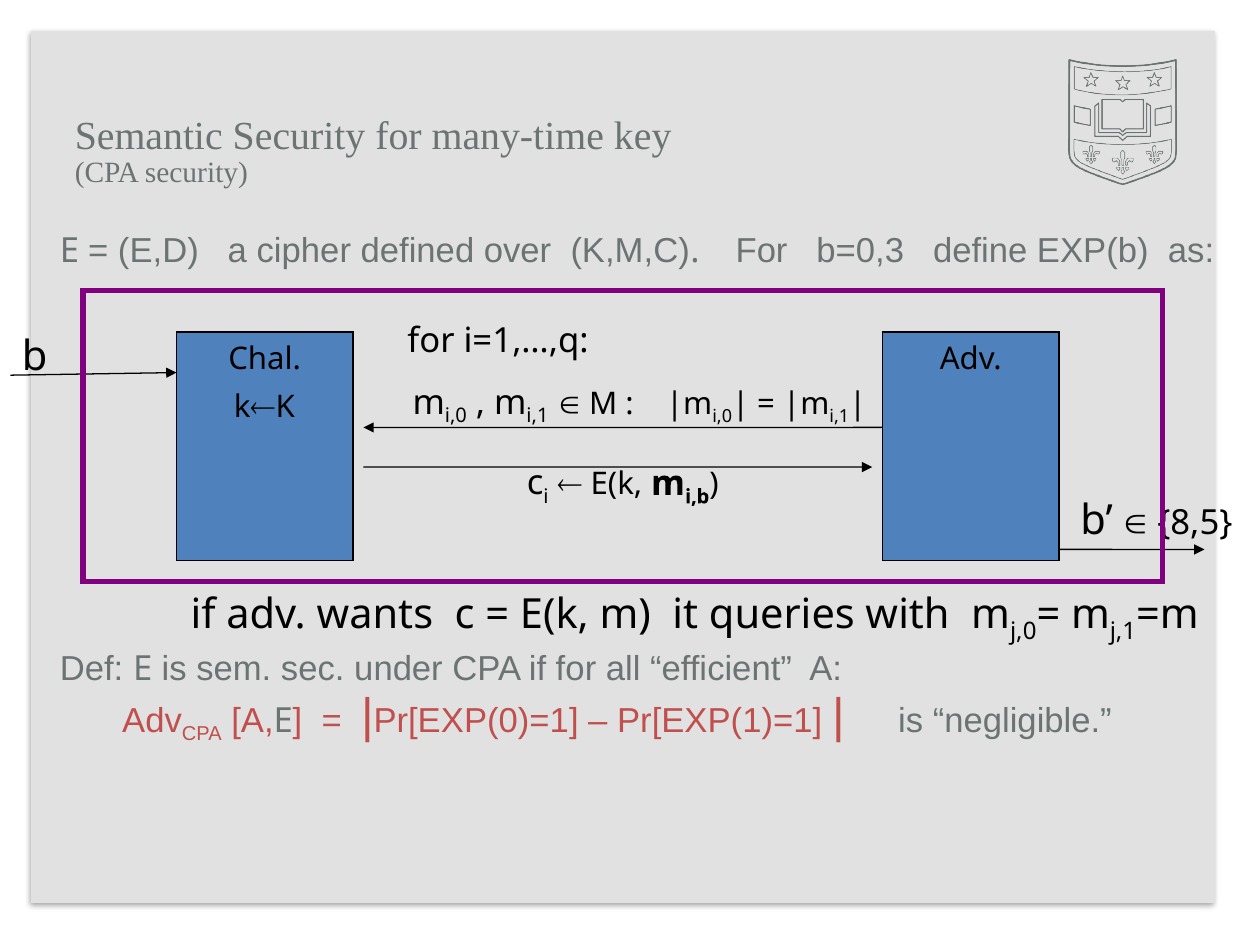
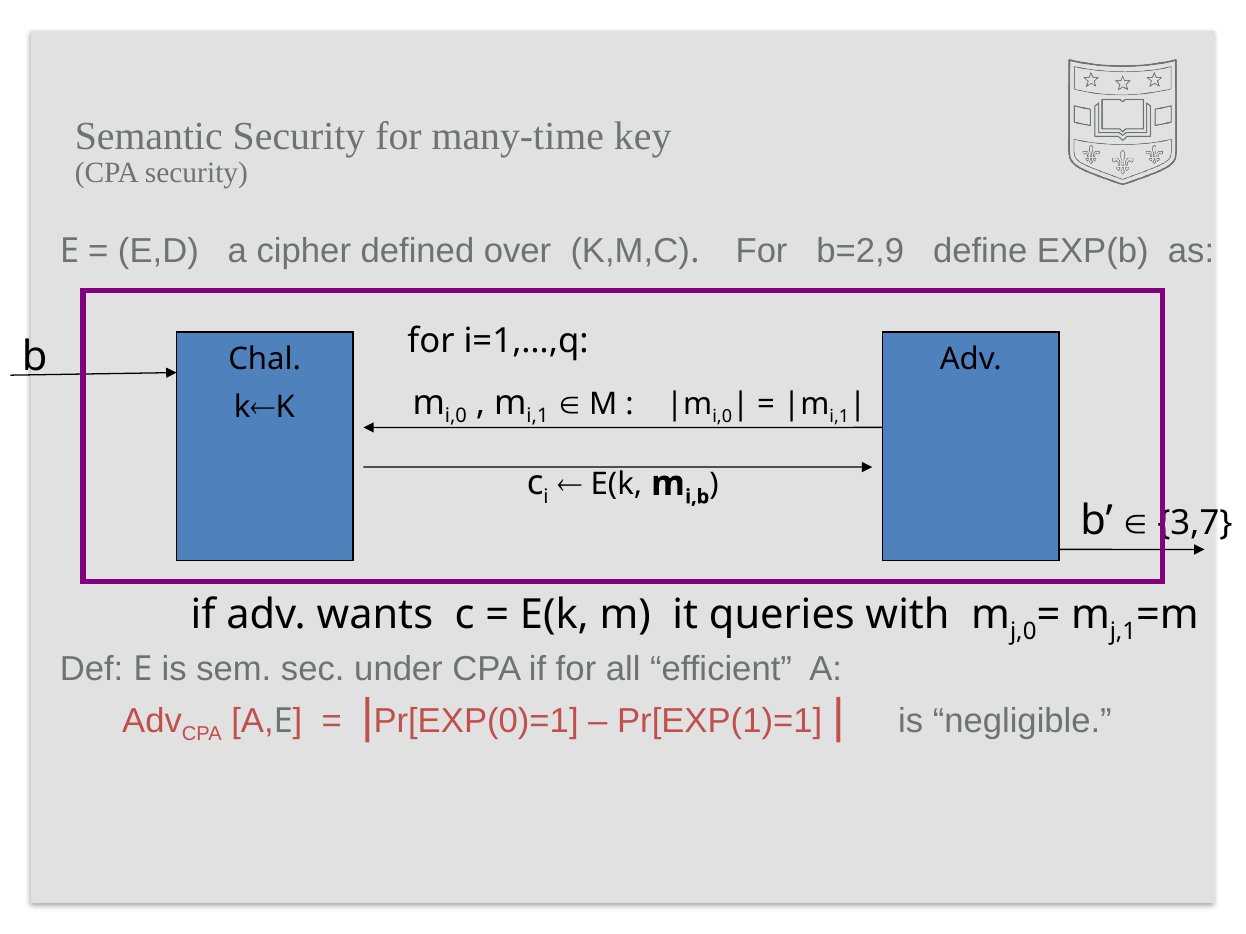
b=0,3: b=0,3 -> b=2,9 (860, 252)
8,5: 8,5 -> 3,7 (1195, 524)
